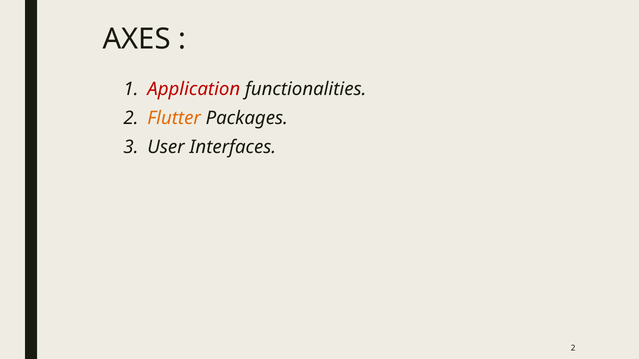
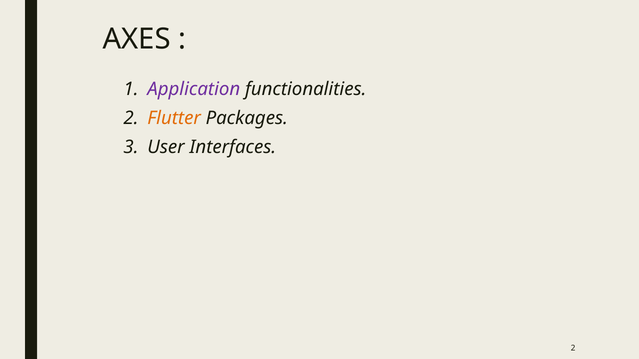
Application colour: red -> purple (194, 89)
